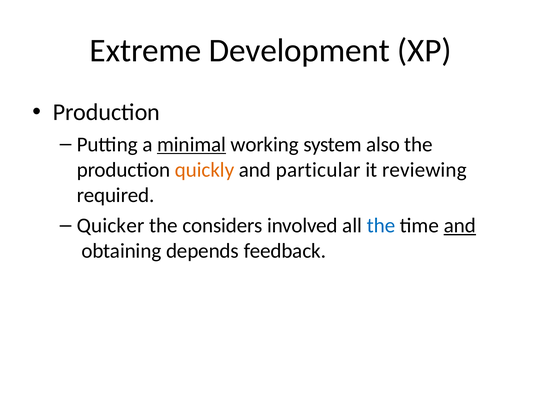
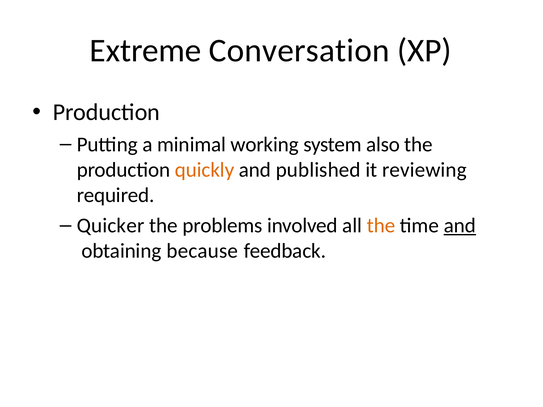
Development: Development -> Conversation (299, 50)
minimal underline: present -> none (192, 145)
particular: particular -> published (318, 170)
considers: considers -> problems (223, 226)
the colour: blue -> orange (381, 226)
depends: depends -> because (202, 251)
